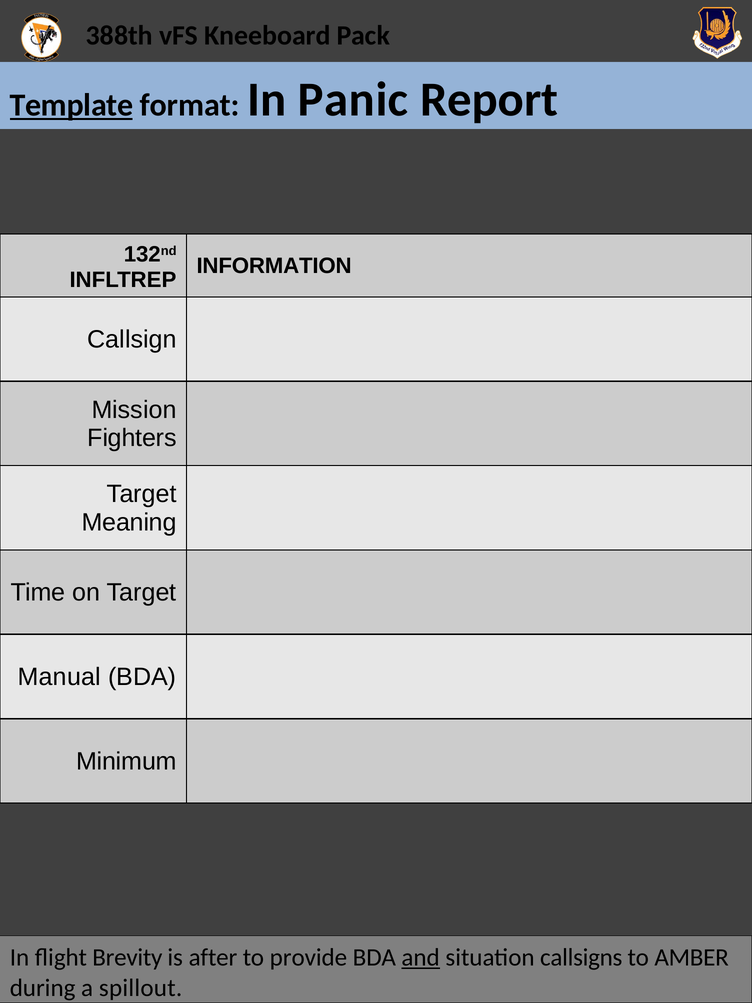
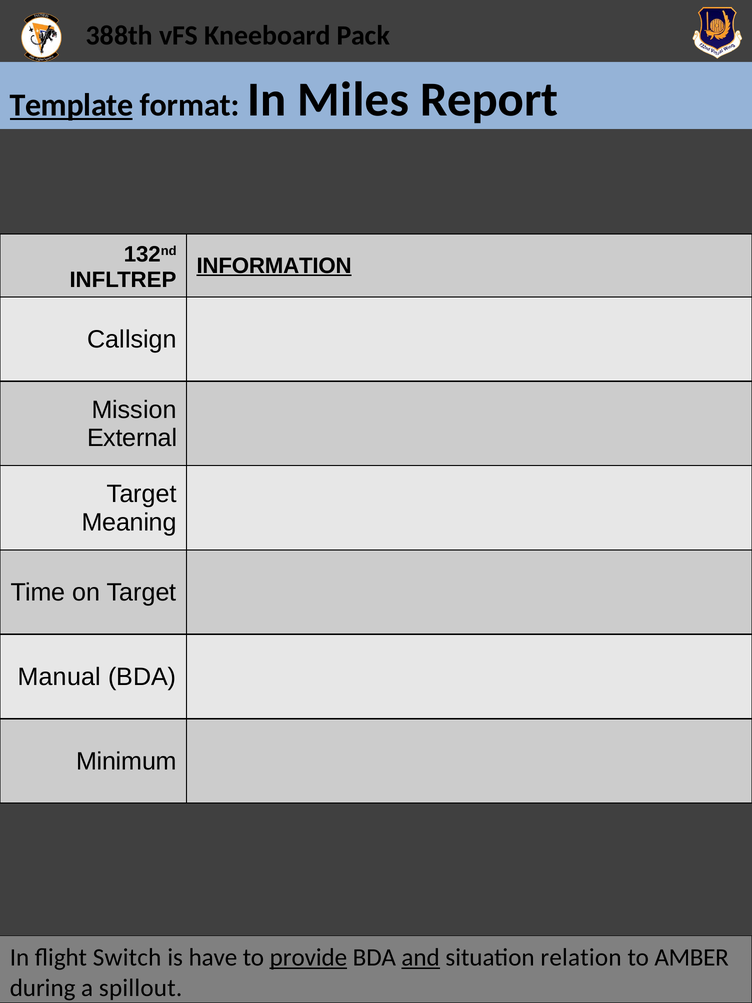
Panic: Panic -> Miles (353, 100)
INFORMATION underline: none -> present (274, 266)
Fighters: Fighters -> External (132, 438)
Brevity: Brevity -> Switch (127, 957)
after: after -> have (213, 957)
provide underline: none -> present (308, 957)
callsigns: callsigns -> relation (581, 957)
